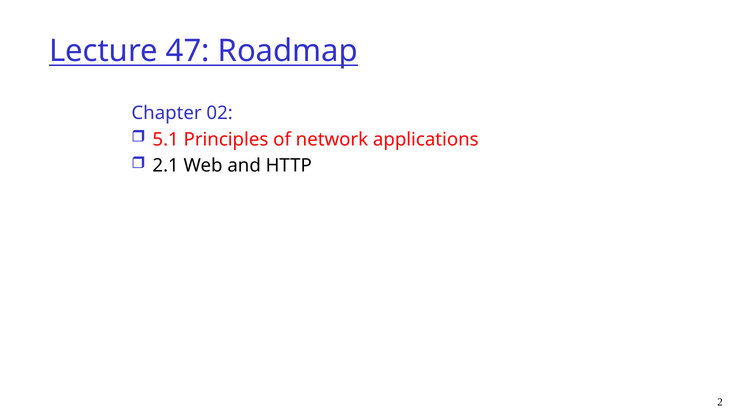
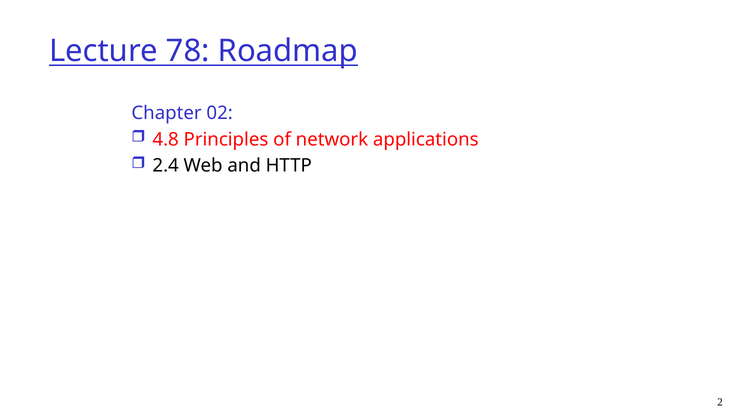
47: 47 -> 78 (188, 51)
5.1: 5.1 -> 4.8 (166, 139)
2.1: 2.1 -> 2.4 (166, 165)
